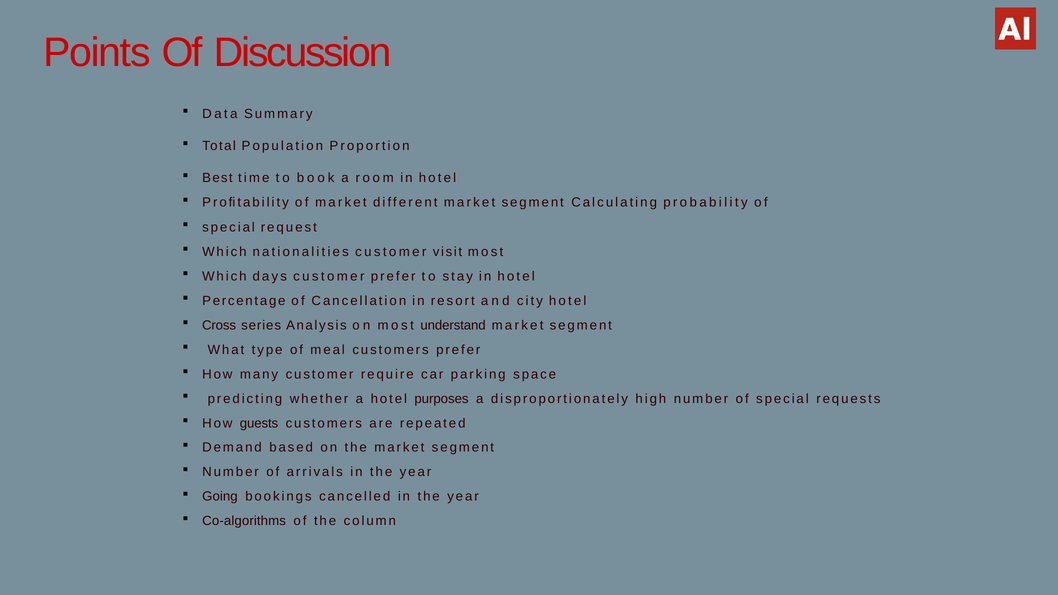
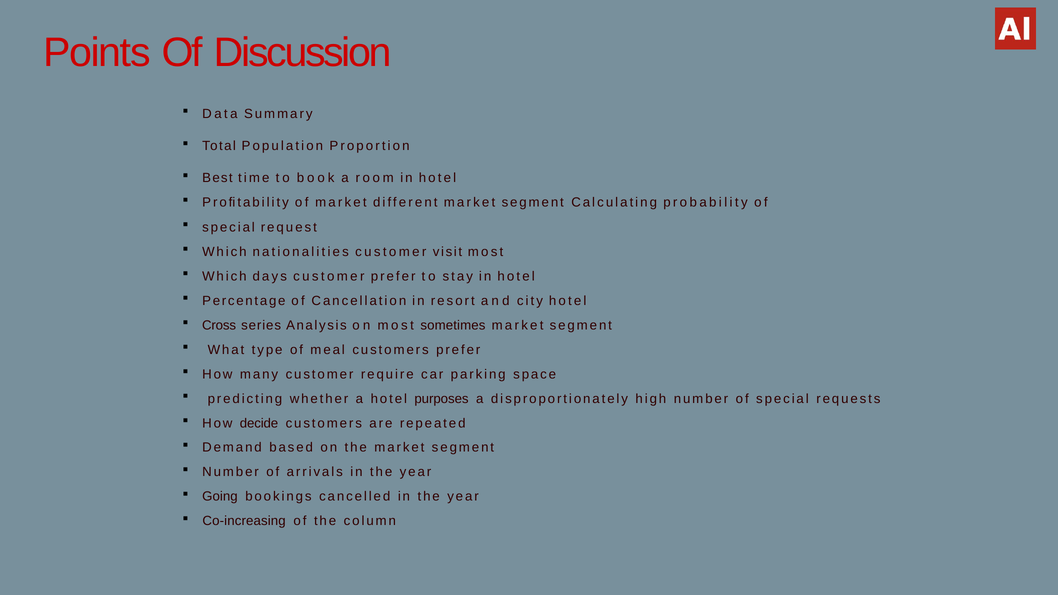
understand: understand -> sometimes (453, 325)
guests: guests -> decide (259, 423)
Co-algorithms: Co-algorithms -> Co-increasing (244, 521)
